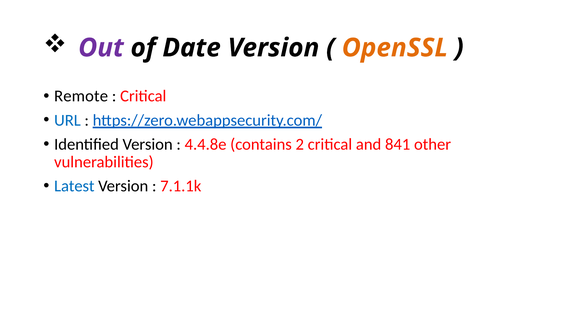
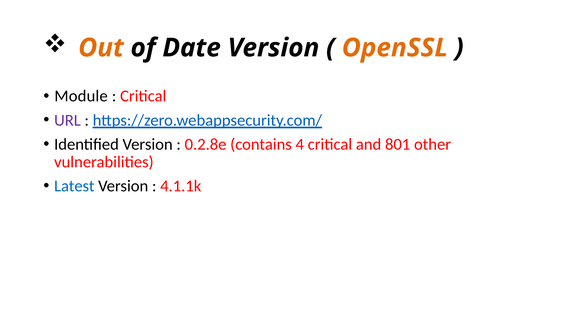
Out colour: purple -> orange (101, 48)
Remote: Remote -> Module (81, 96)
URL colour: blue -> purple (67, 121)
4.4.8e: 4.4.8e -> 0.2.8e (206, 144)
2: 2 -> 4 (300, 144)
841: 841 -> 801 (398, 144)
7.1.1k: 7.1.1k -> 4.1.1k (181, 186)
